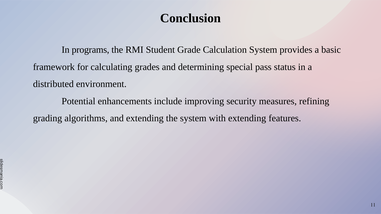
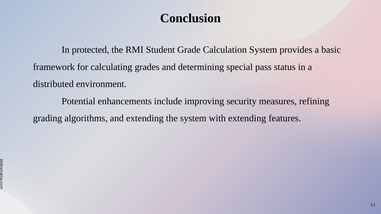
programs: programs -> protected (91, 50)
